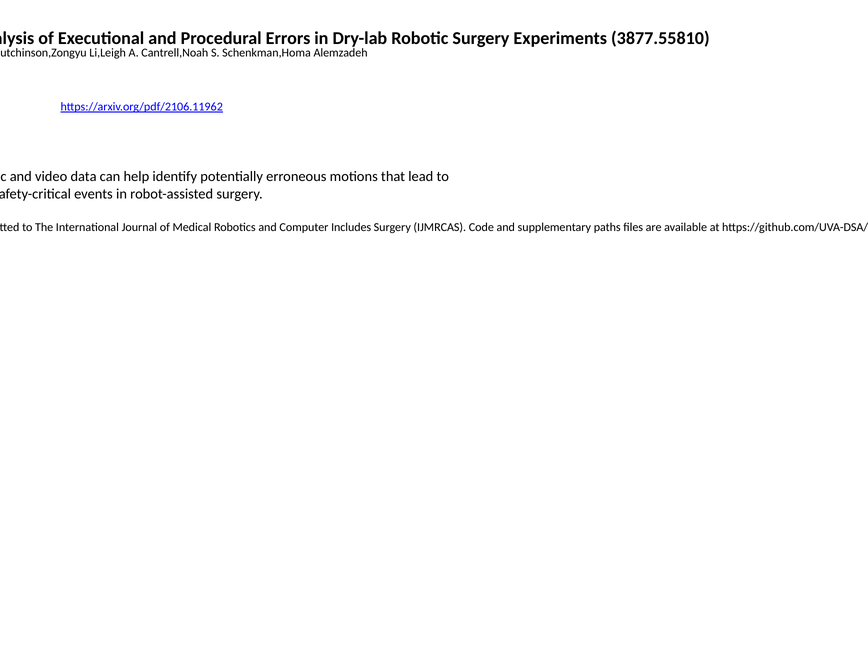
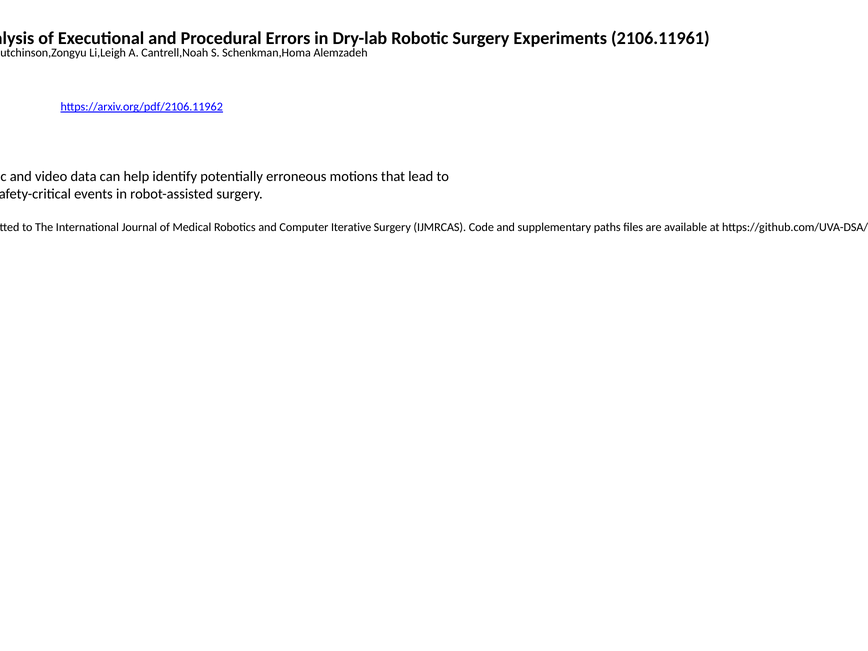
3877.55810: 3877.55810 -> 2106.11961 (660, 38)
Includes: Includes -> Iterative (351, 227)
